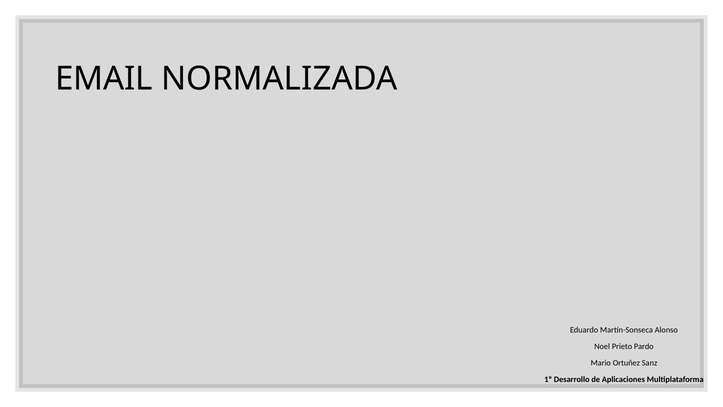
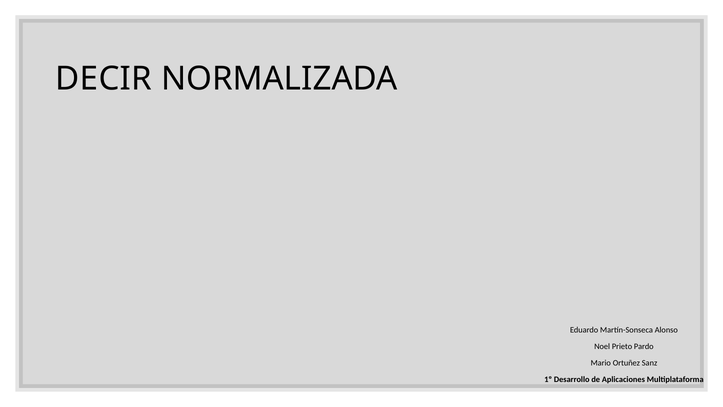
EMAIL: EMAIL -> DECIR (104, 79)
